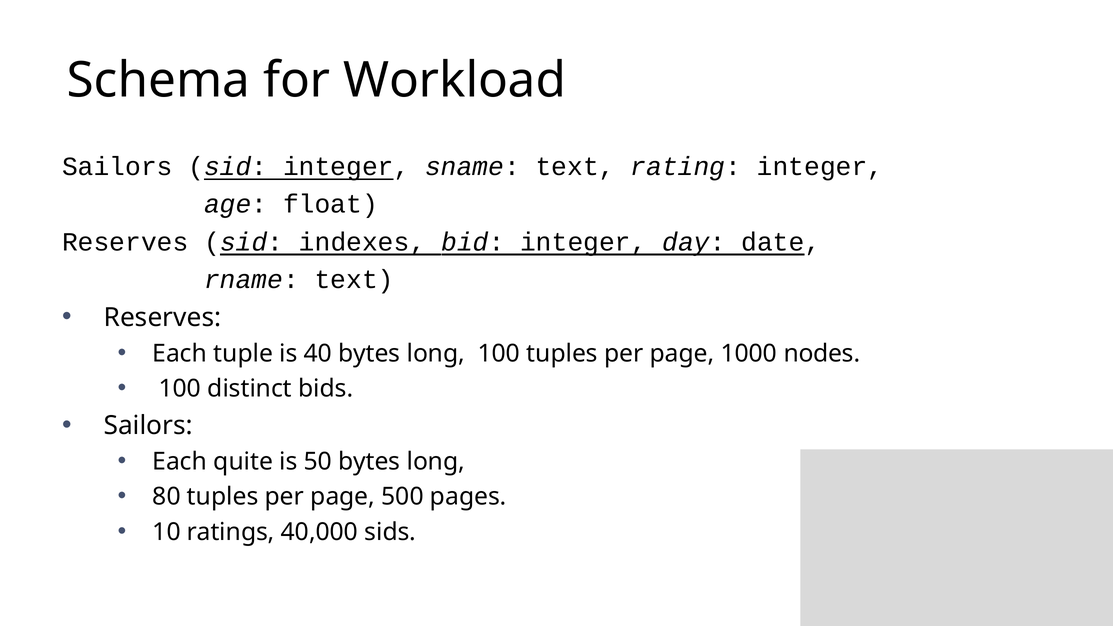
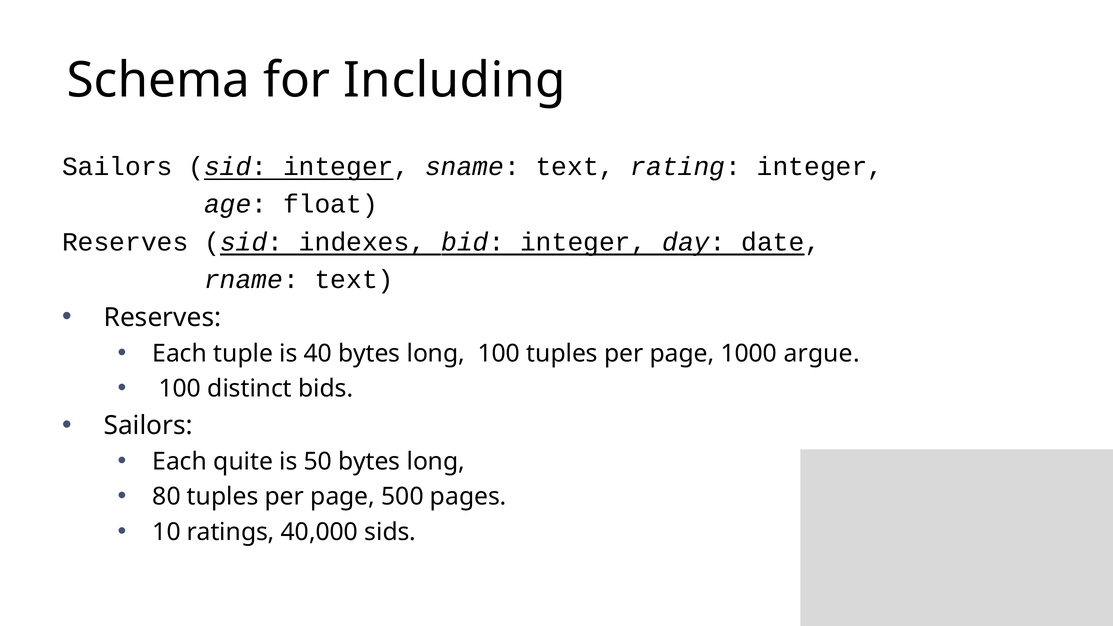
Workload: Workload -> Including (454, 81)
nodes: nodes -> argue (822, 353)
